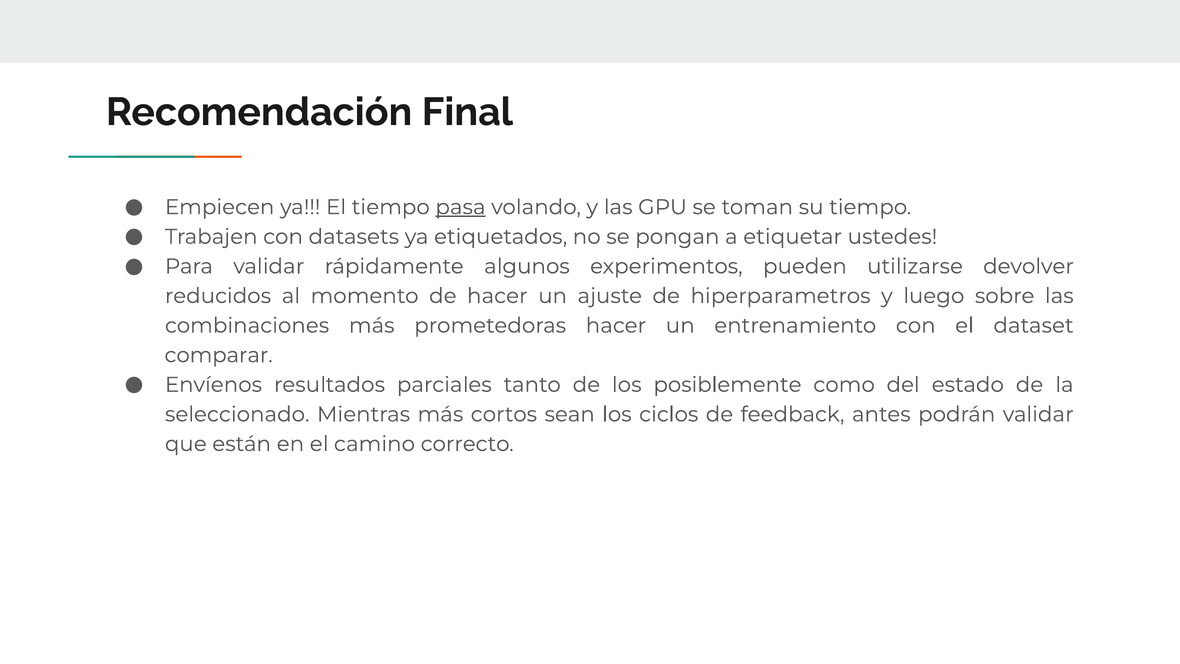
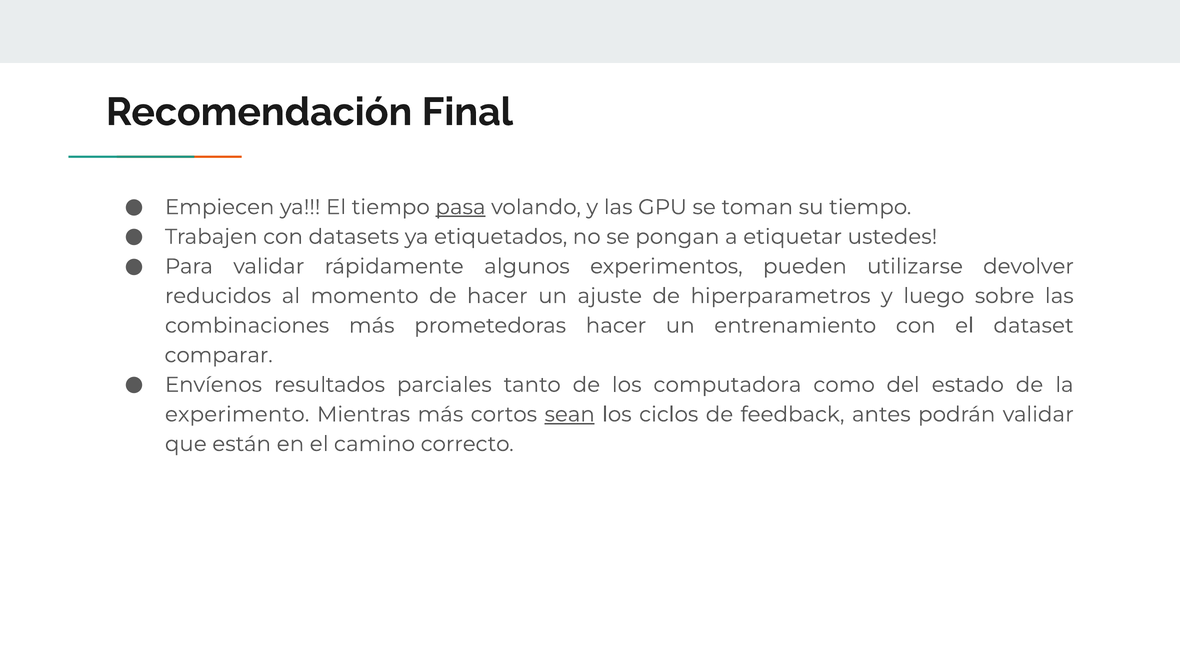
posiblemente: posiblemente -> computadora (727, 385)
seleccionado: seleccionado -> experimento (237, 414)
sean underline: none -> present (570, 414)
